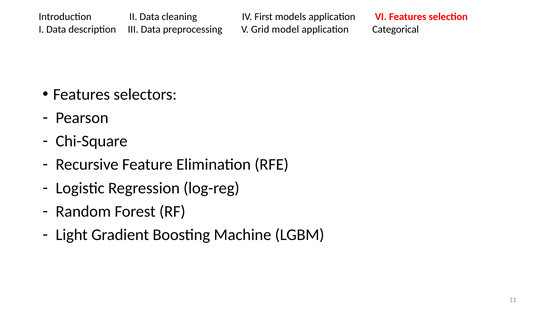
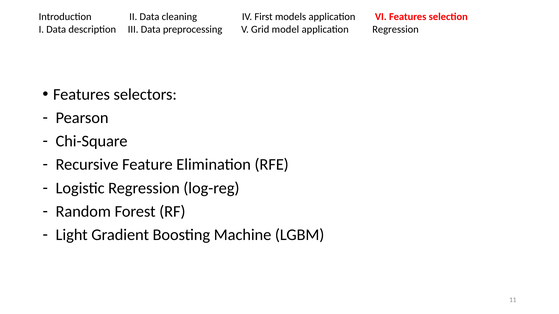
application Categorical: Categorical -> Regression (395, 29)
